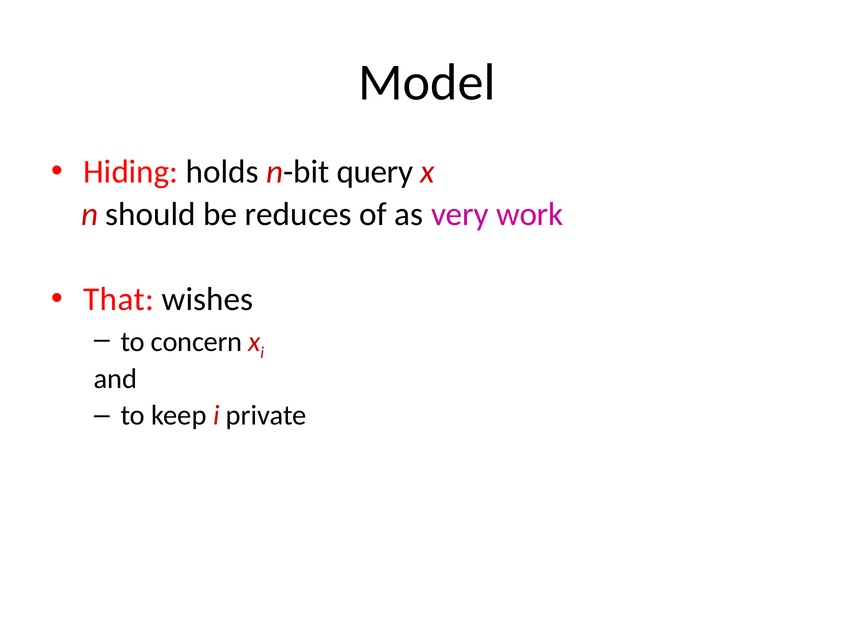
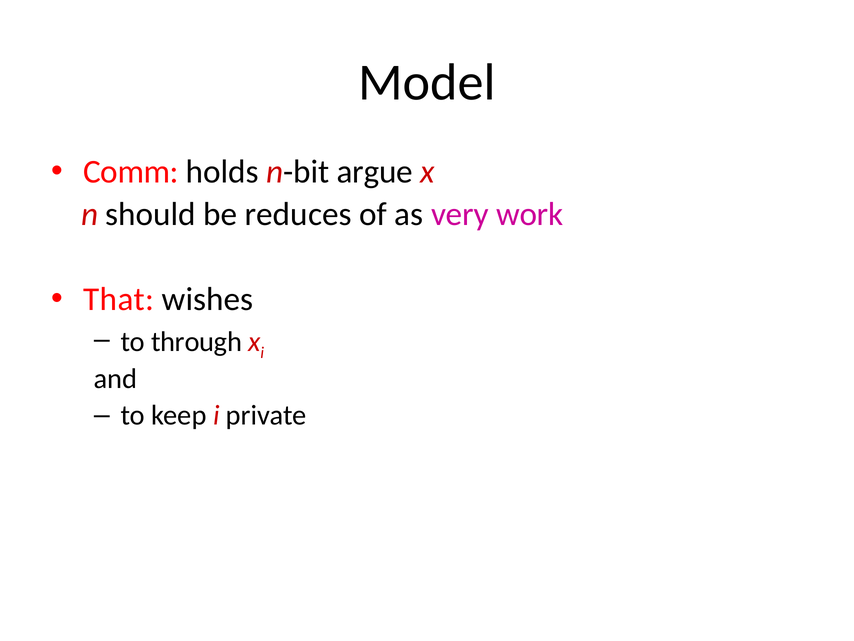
Hiding: Hiding -> Comm (131, 171)
query: query -> argue (375, 171)
concern: concern -> through (197, 341)
